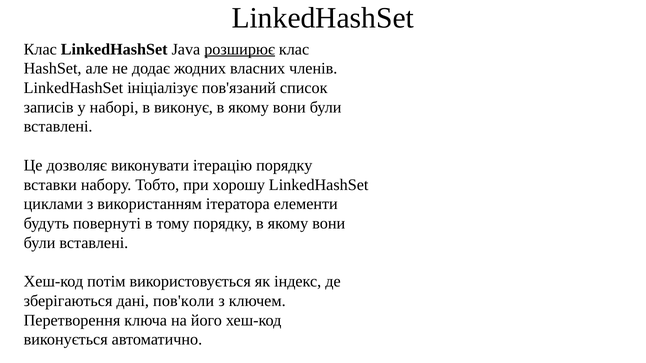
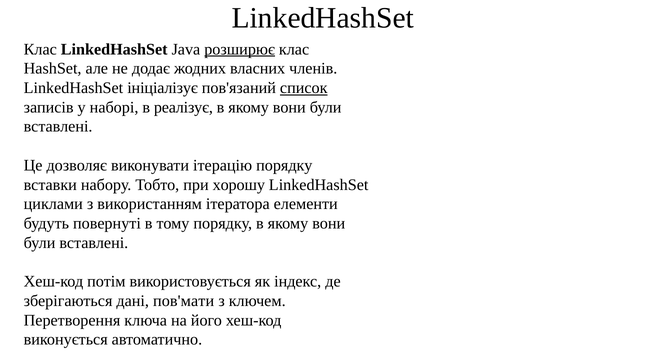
список underline: none -> present (304, 88)
виконує: виконує -> реалізує (183, 107)
пов'коли: пов'коли -> пов'мати (184, 301)
